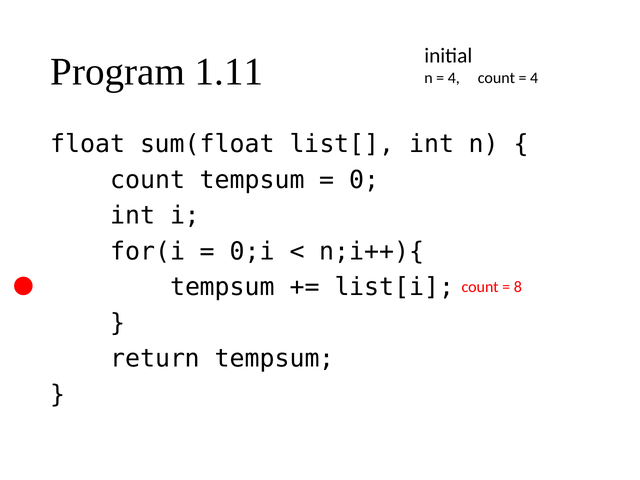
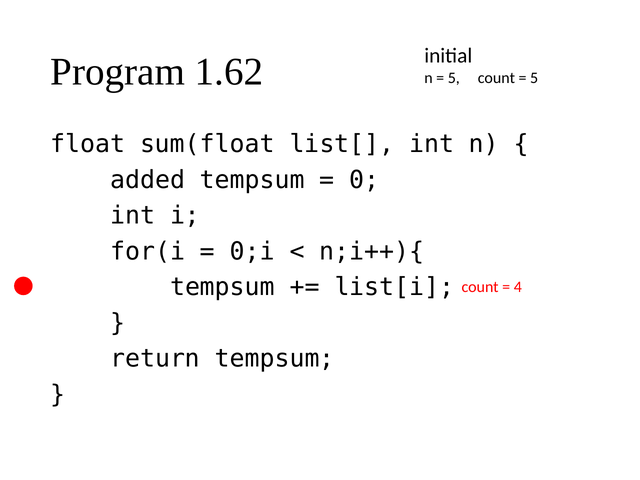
1.11: 1.11 -> 1.62 (229, 72)
4: 4 -> 5 (454, 78)
4: 4 -> 5 (534, 78)
count: count -> added (148, 180)
8: 8 -> 4 (518, 287)
